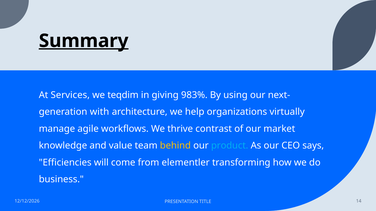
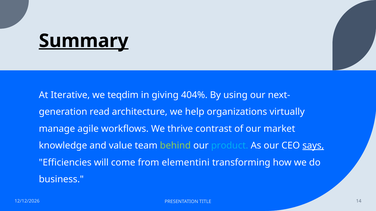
Services: Services -> Iterative (70, 95)
983%: 983% -> 404% (194, 95)
with: with -> read (100, 112)
behind colour: yellow -> light green (175, 146)
says underline: none -> present (313, 146)
elementler: elementler -> elementini (186, 163)
